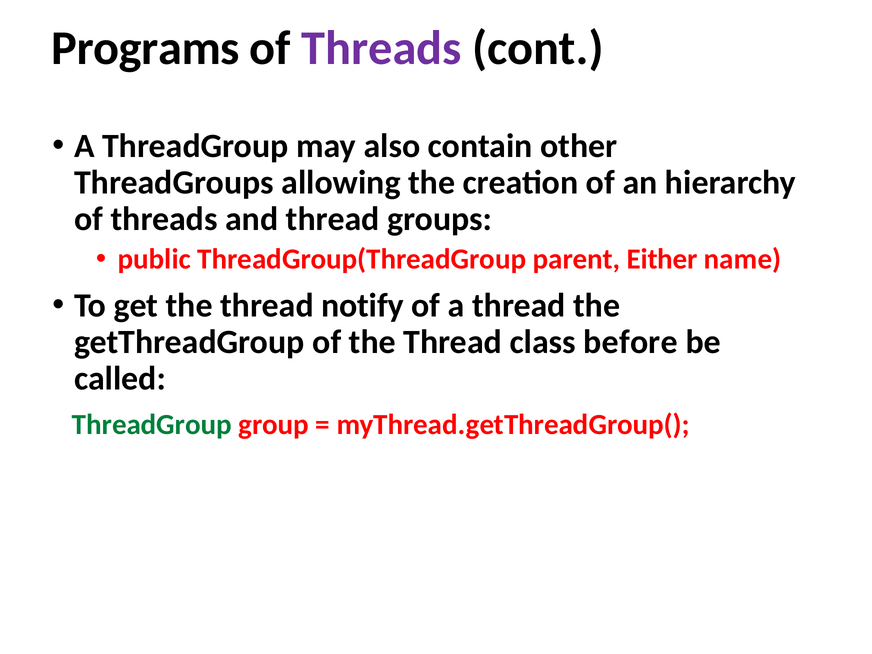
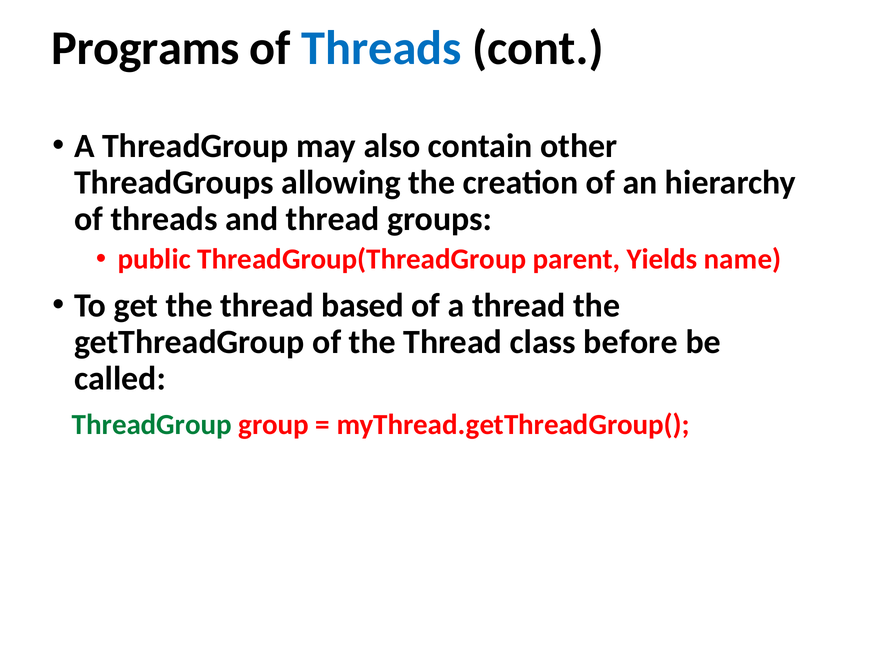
Threads colour: purple -> blue (382, 48)
Either: Either -> Yields (662, 259)
notify: notify -> based (363, 305)
